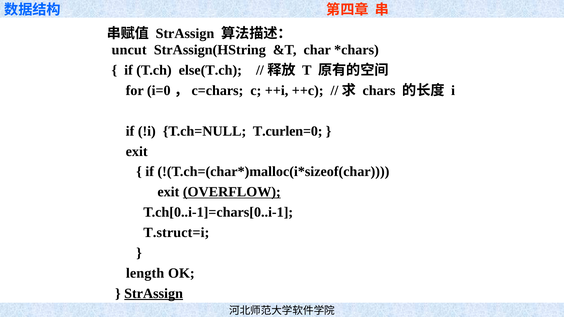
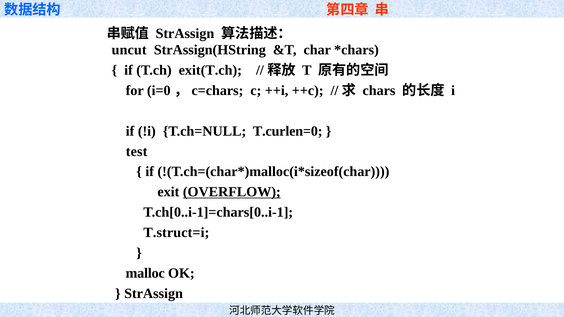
else(T.ch: else(T.ch -> exit(T.ch (210, 70)
exit: exit -> test (137, 152)
length: length -> malloc (145, 273)
StrAssign underline: present -> none (154, 294)
